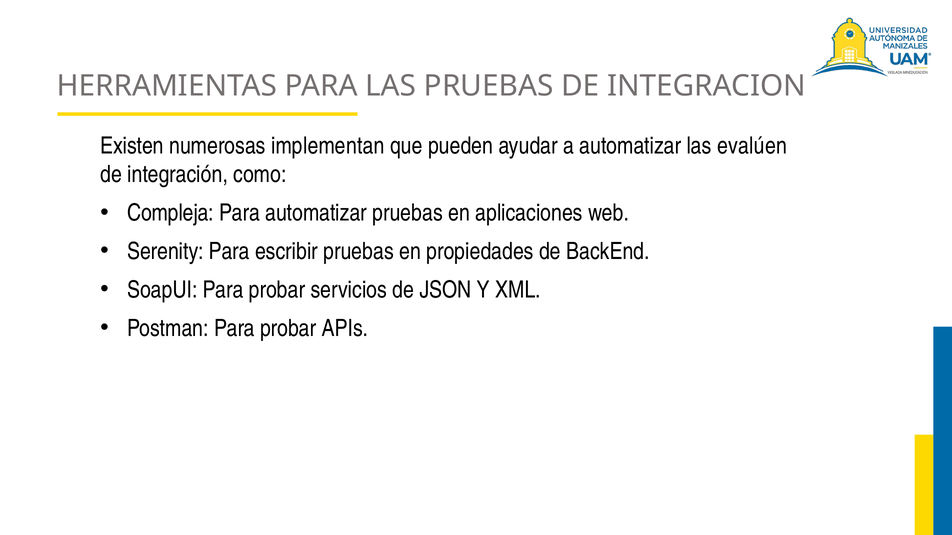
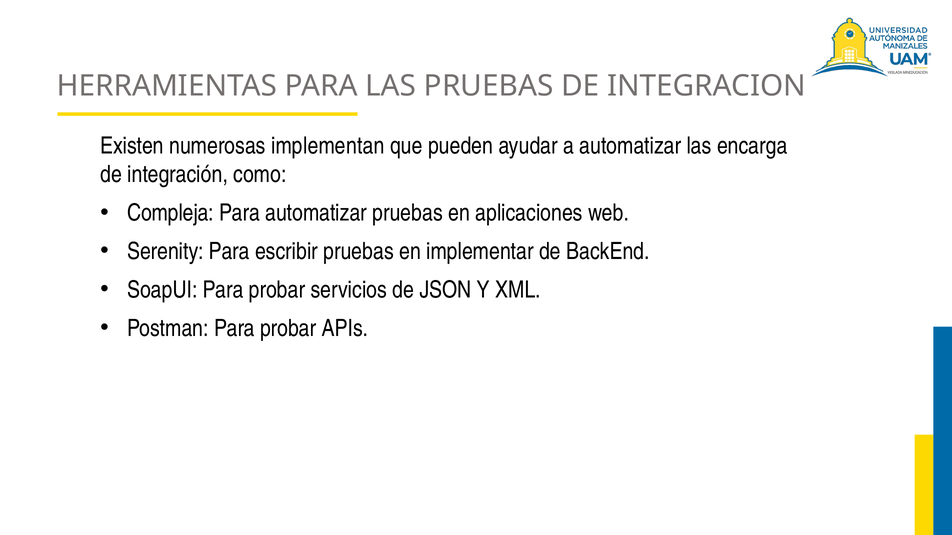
evalúen: evalúen -> encarga (752, 146)
propiedades: propiedades -> implementar (480, 252)
